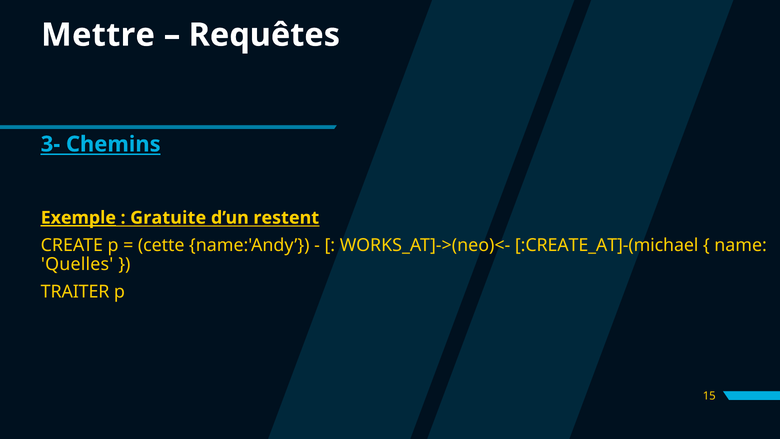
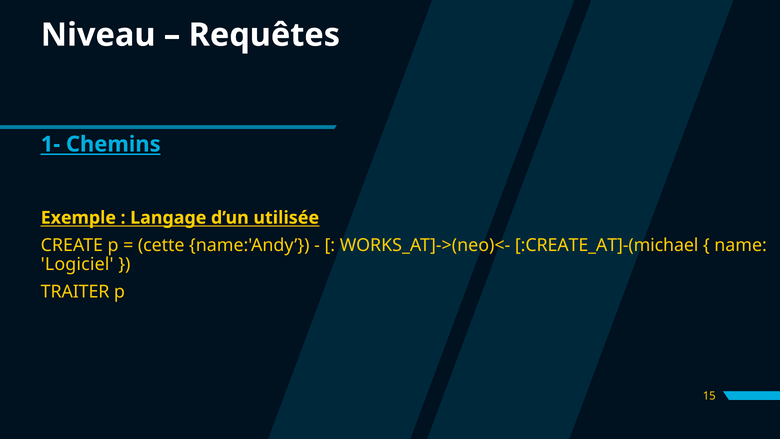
Mettre: Mettre -> Niveau (98, 35)
3-: 3- -> 1- (51, 144)
Exemple underline: present -> none (78, 218)
Gratuite: Gratuite -> Langage (168, 218)
restent: restent -> utilisée (286, 218)
Quelles: Quelles -> Logiciel (77, 264)
